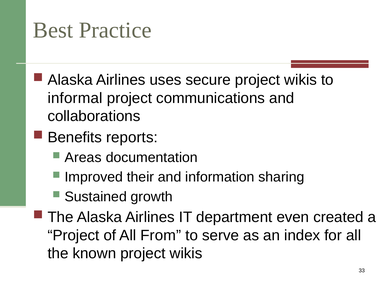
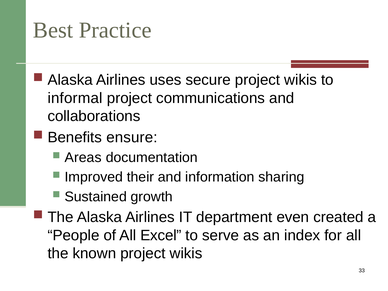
reports: reports -> ensure (132, 137)
Project: Project -> People (73, 235)
From: From -> Excel (161, 235)
